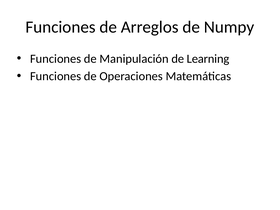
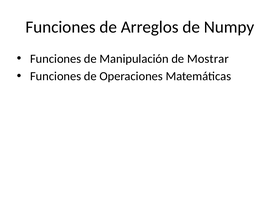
Learning: Learning -> Mostrar (208, 59)
